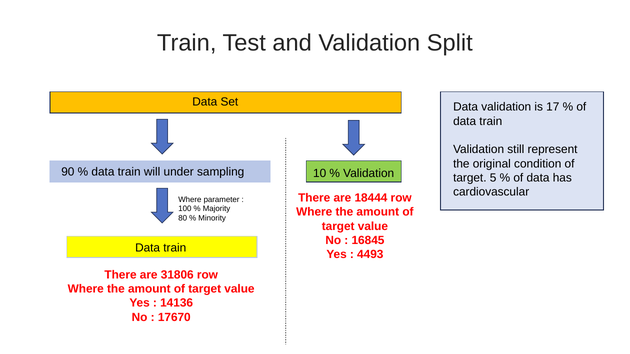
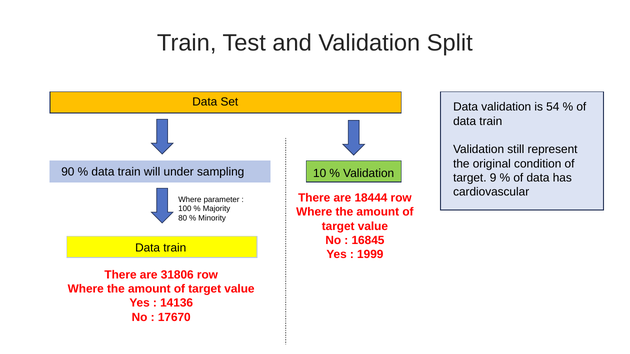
17: 17 -> 54 (553, 107)
5: 5 -> 9 (493, 178)
4493: 4493 -> 1999 (370, 255)
